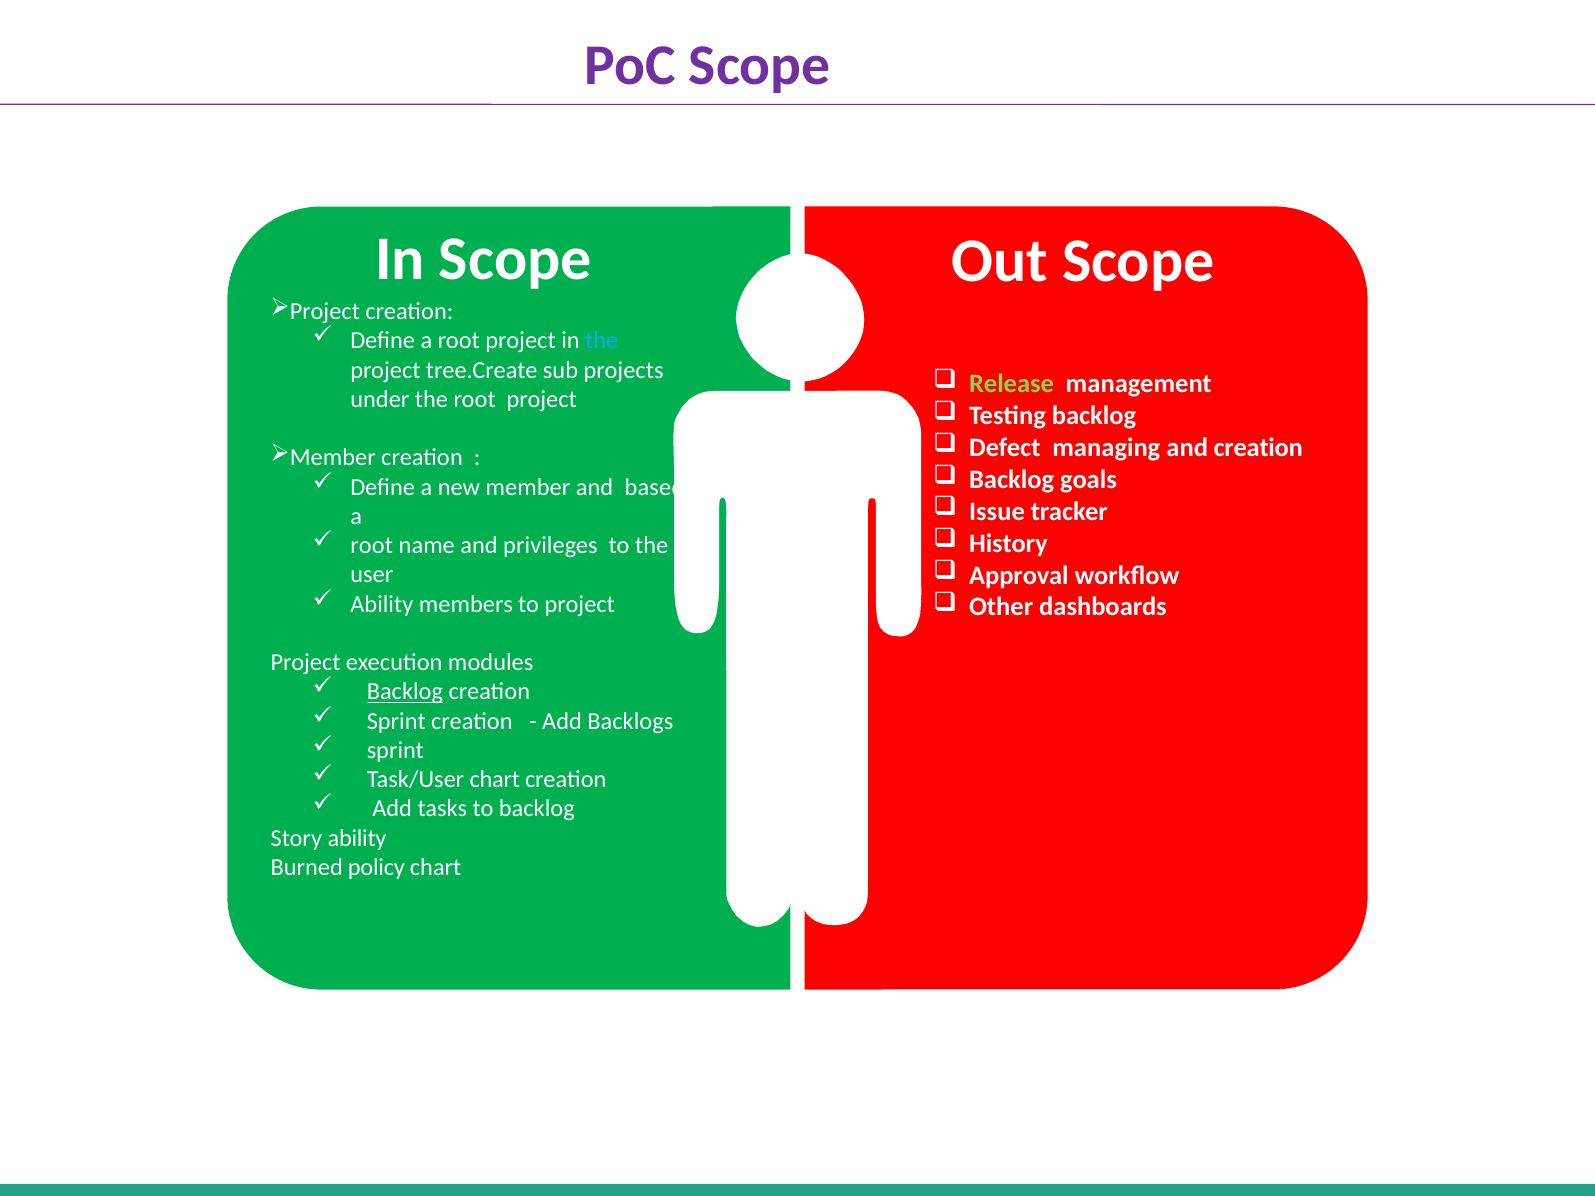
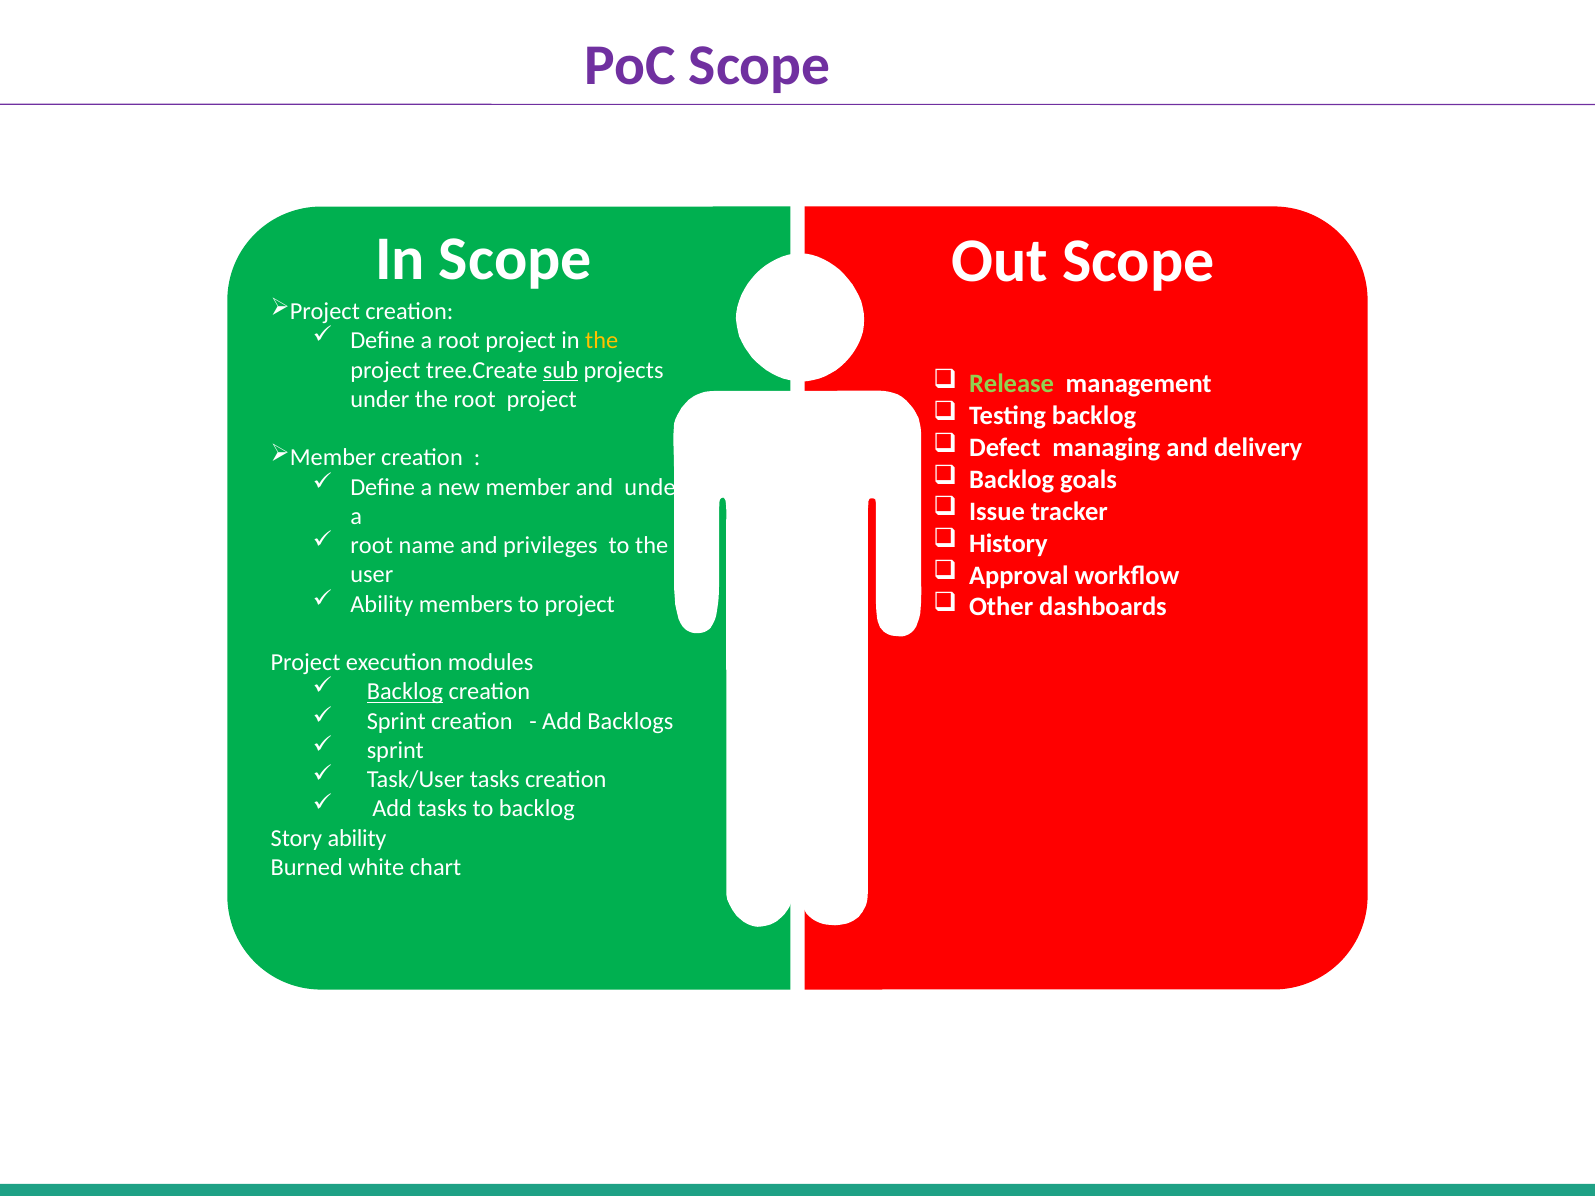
the colour: light blue -> yellow (602, 341)
sub underline: none -> present (560, 370)
and creation: creation -> delivery (1258, 448)
and based: based -> under (654, 487)
Task/User chart: chart -> tasks (495, 780)
policy: policy -> white (376, 868)
